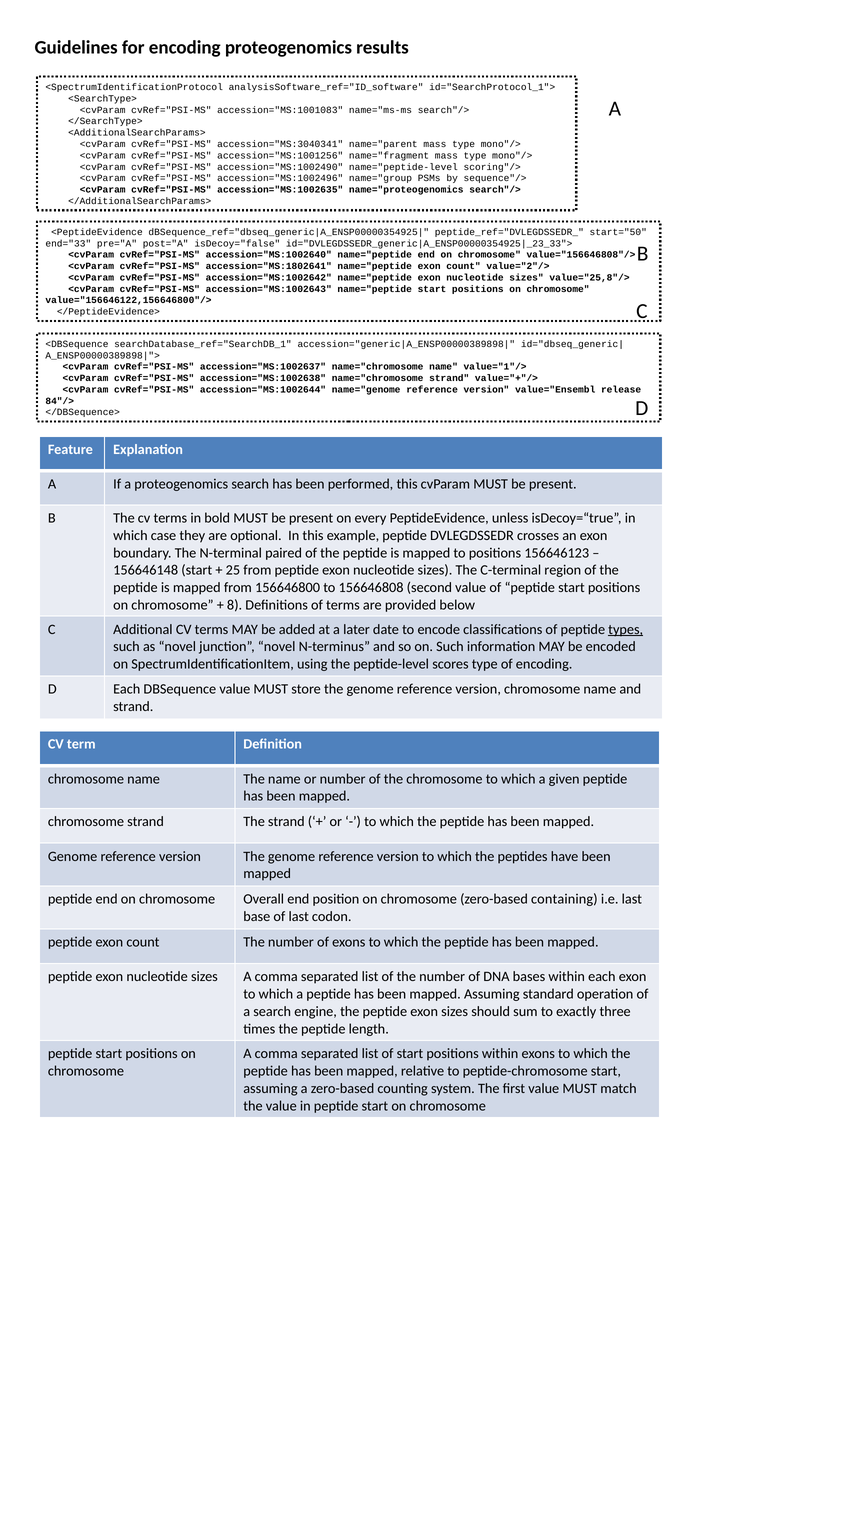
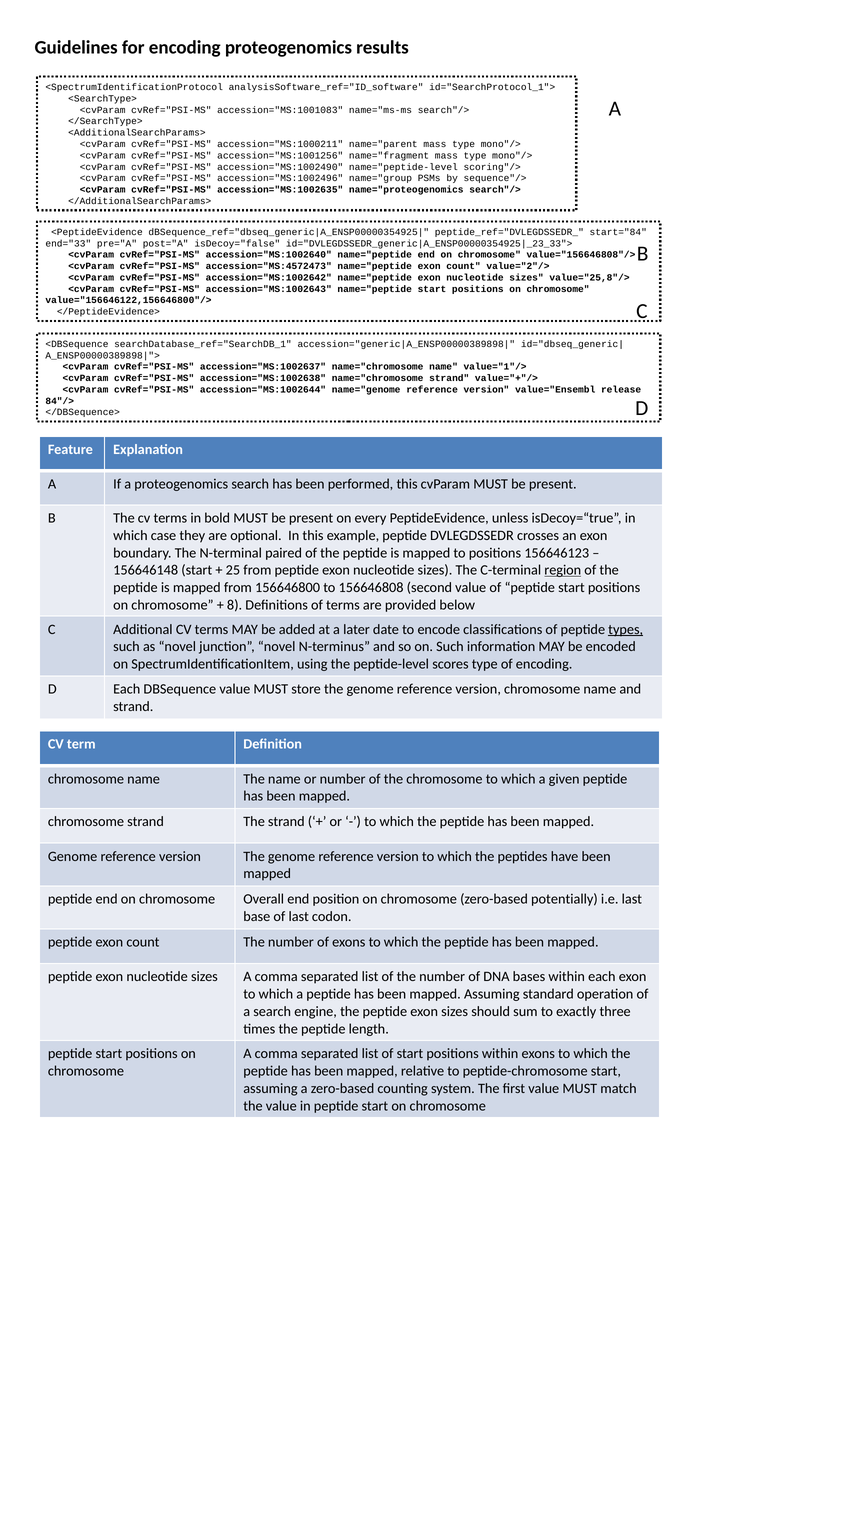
accession="MS:3040341: accession="MS:3040341 -> accession="MS:1000211 (280, 144)
start="50: start="50 -> start="84 (618, 232)
accession="MS:1802641: accession="MS:1802641 -> accession="MS:4572473 (269, 266)
region underline: none -> present (563, 570)
containing: containing -> potentially (564, 900)
